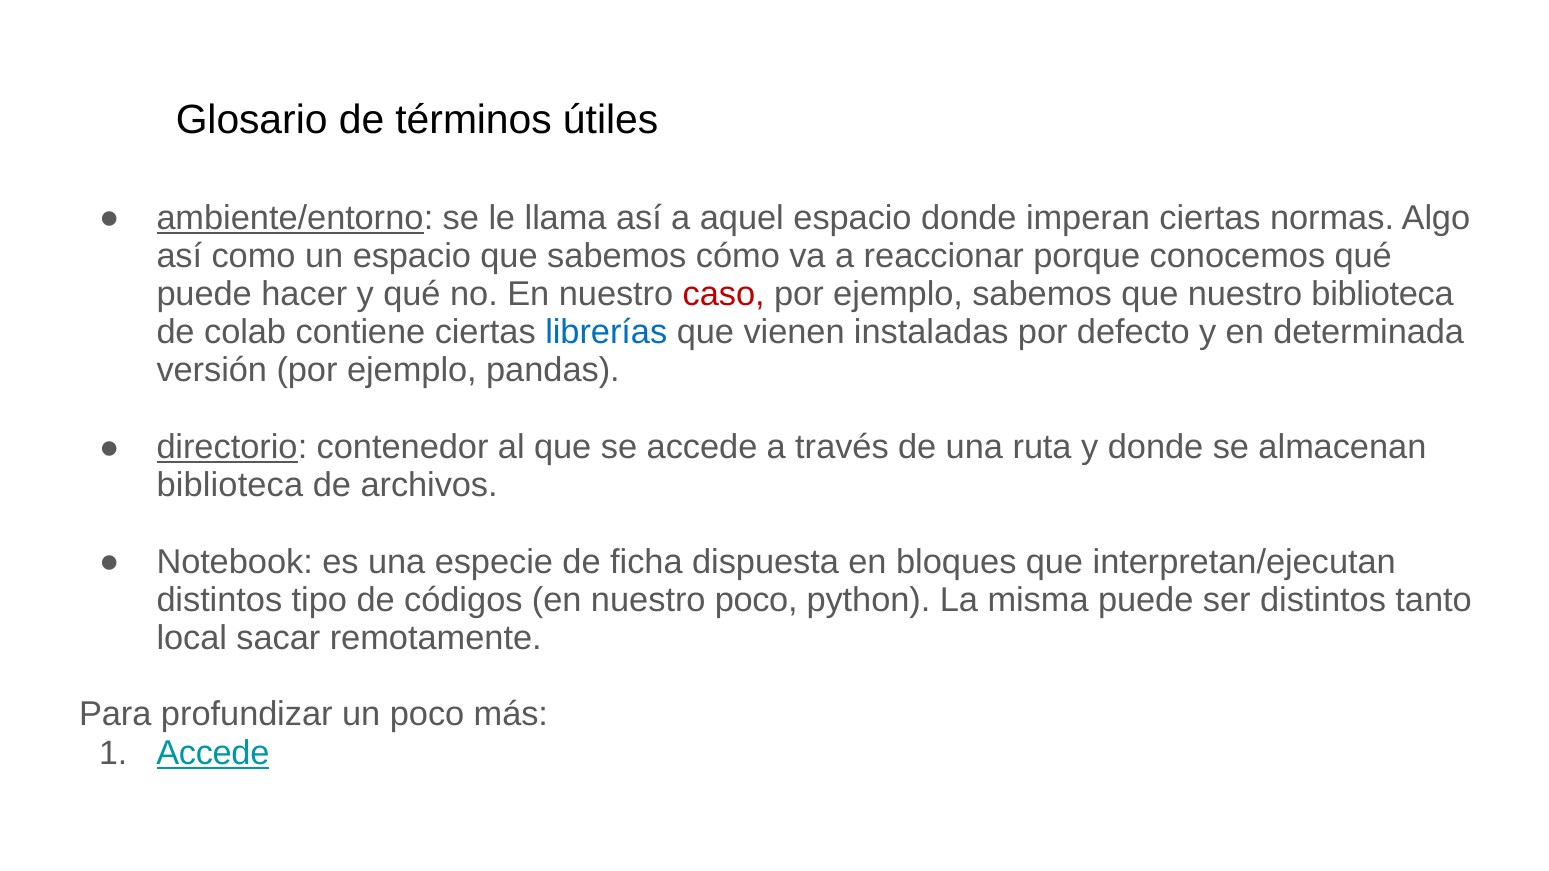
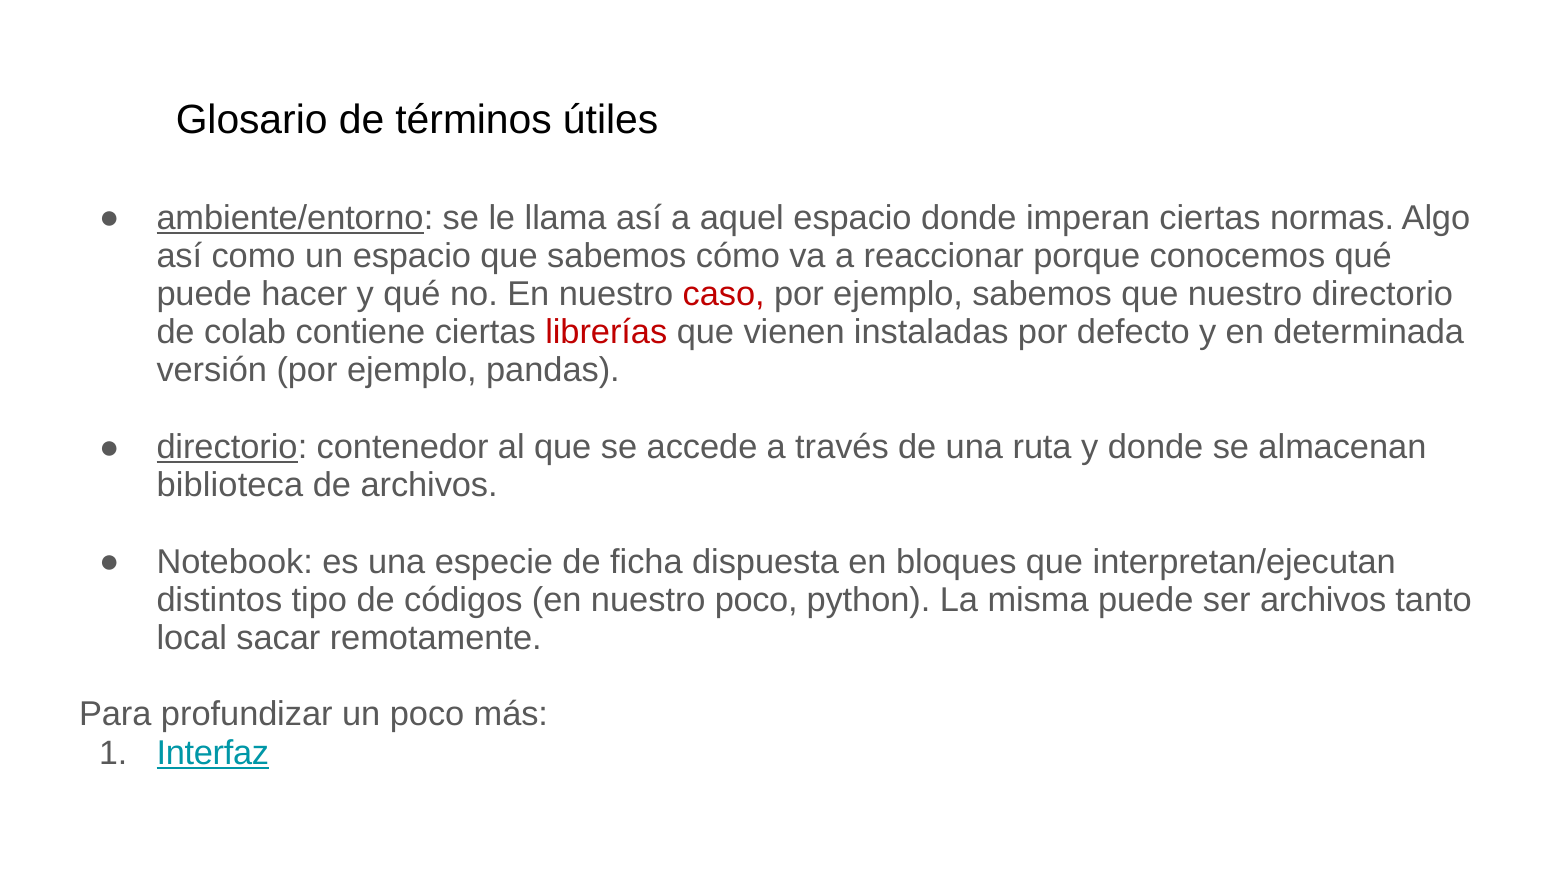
nuestro biblioteca: biblioteca -> directorio (1382, 294)
librerías colour: blue -> red (606, 332)
ser distintos: distintos -> archivos (1323, 600)
Accede: Accede -> Interfaz (213, 753)
